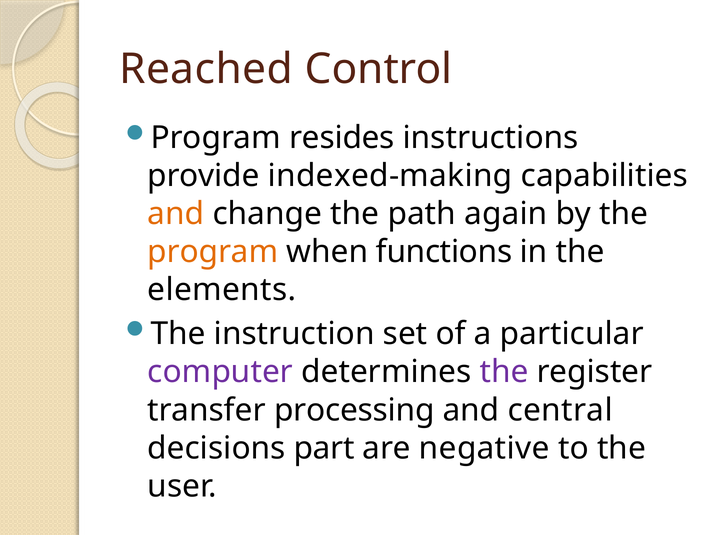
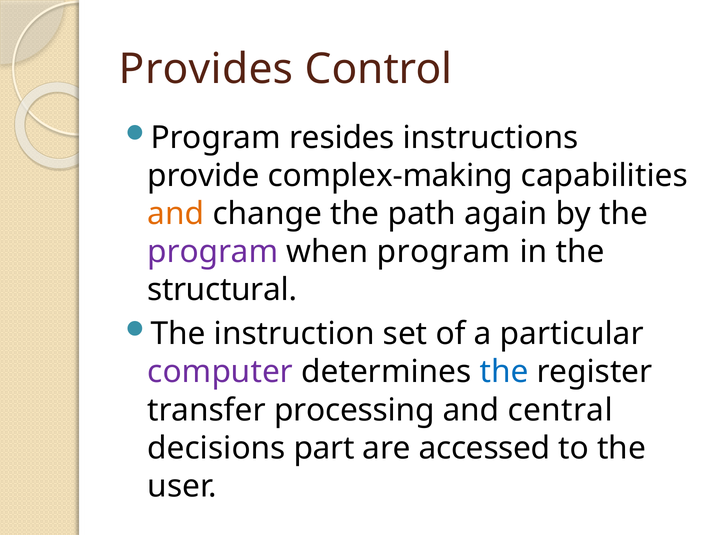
Reached: Reached -> Provides (206, 69)
indexed-making: indexed-making -> complex-making (390, 176)
program colour: orange -> purple (213, 252)
when functions: functions -> program (444, 252)
elements: elements -> structural (222, 290)
the colour: purple -> blue (504, 372)
negative: negative -> accessed (484, 448)
